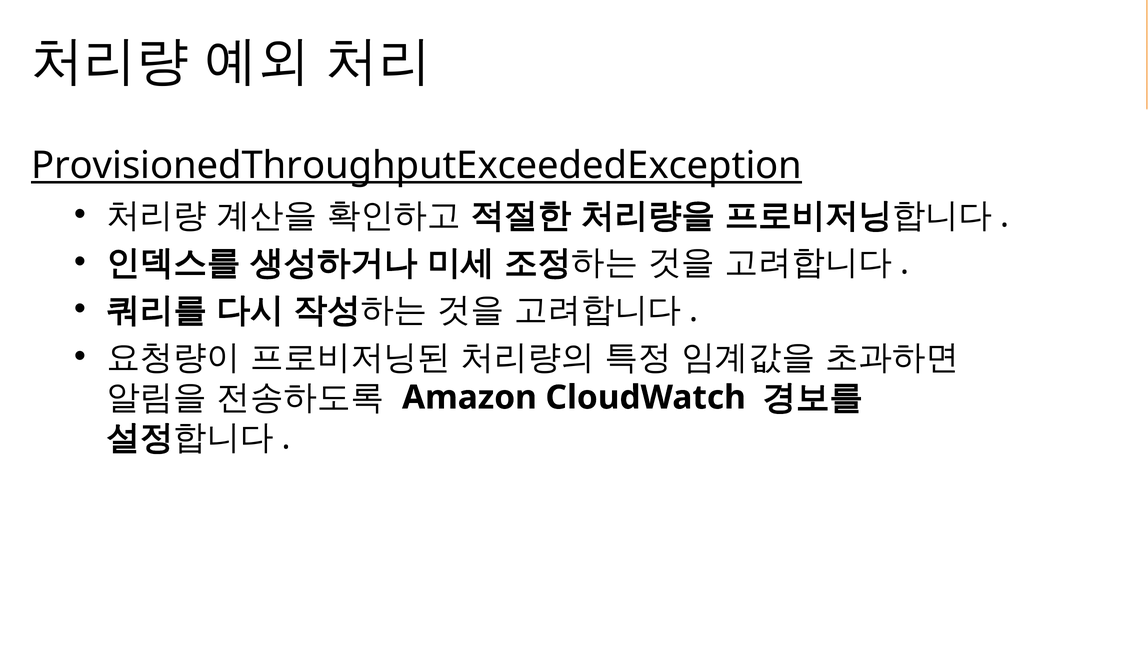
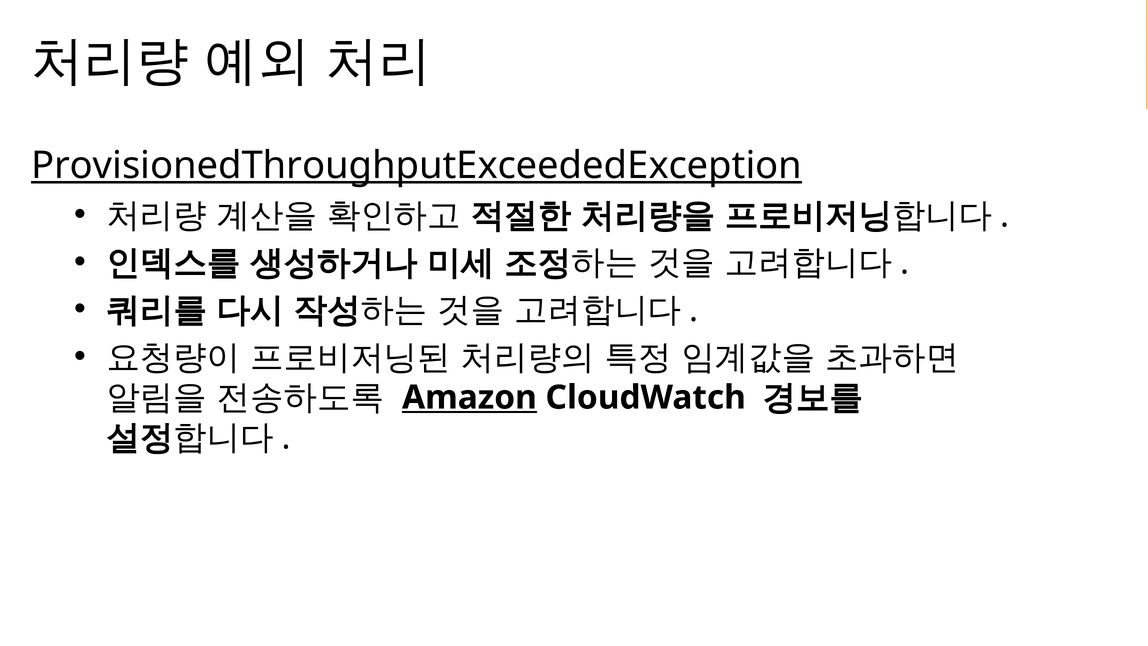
Amazon underline: none -> present (469, 397)
